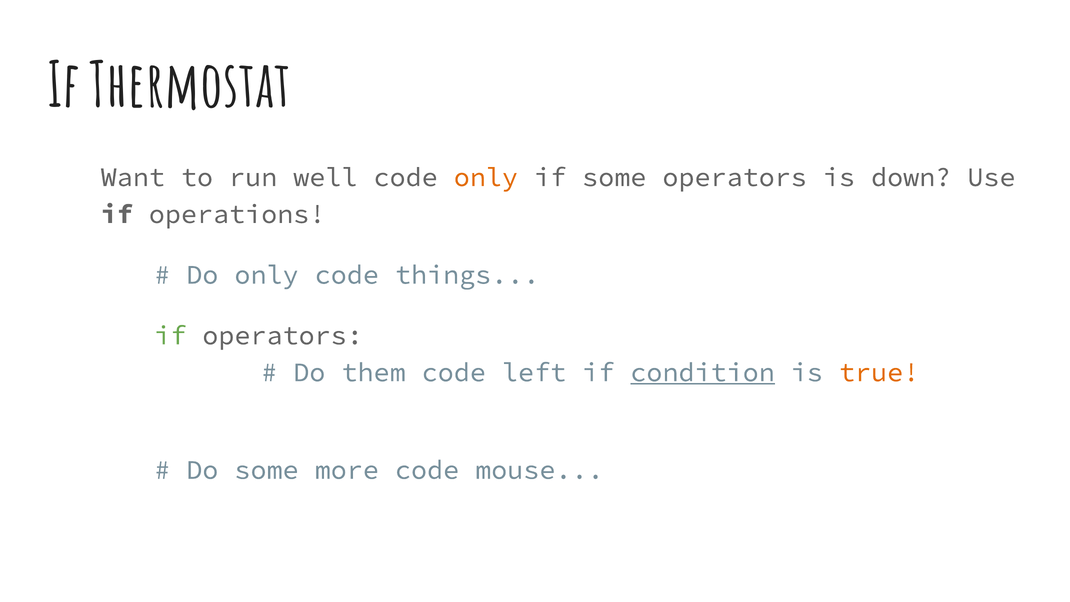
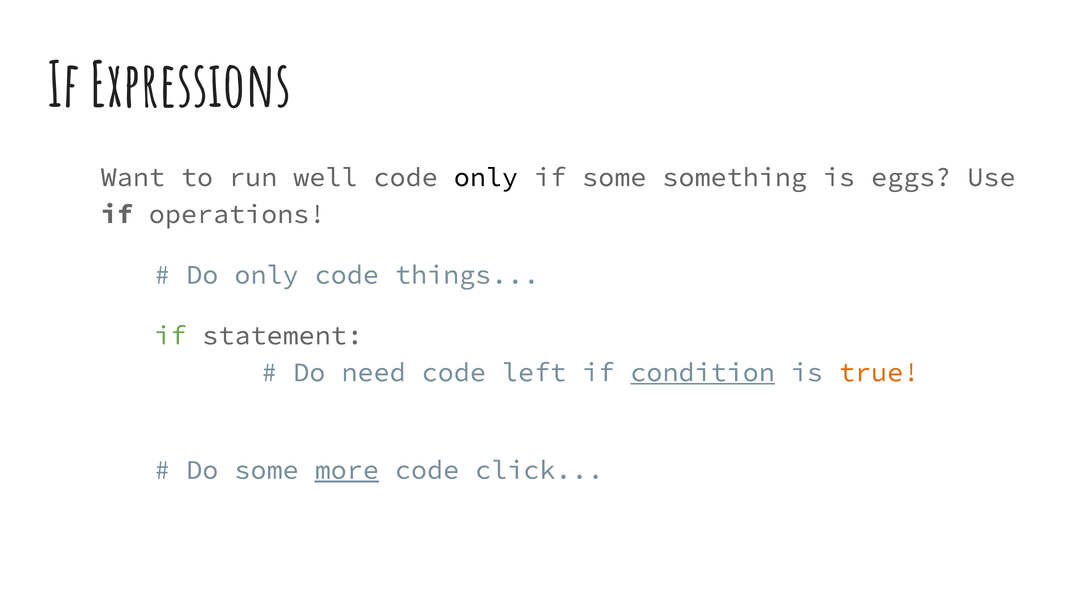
Thermostat: Thermostat -> Expressions (190, 87)
only colour: orange -> black (486, 177)
some operators: operators -> something (735, 177)
down: down -> eggs (911, 177)
if operators: operators -> statement (283, 335)
them: them -> need (374, 372)
more underline: none -> present (347, 470)
mouse: mouse -> click (539, 470)
